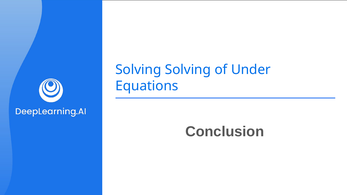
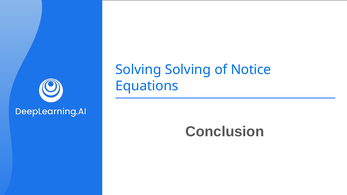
Under: Under -> Notice (251, 70)
